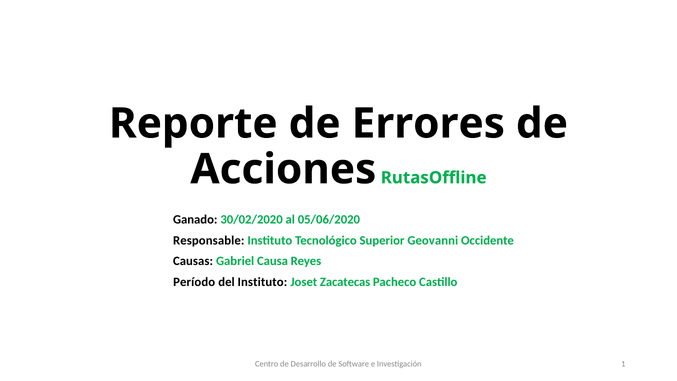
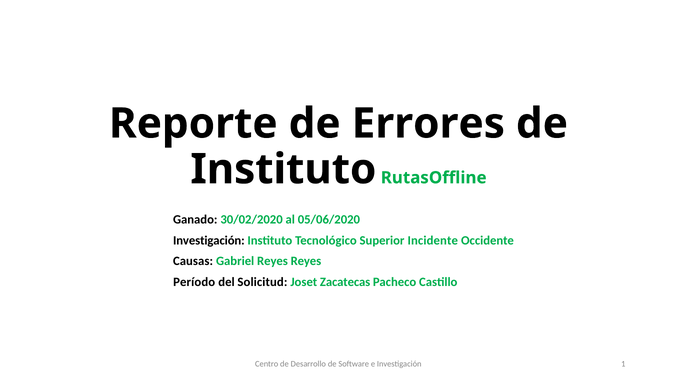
Acciones: Acciones -> Instituto (283, 169)
Responsable: Responsable -> Investigación (209, 240)
Geovanni: Geovanni -> Incidente (433, 240)
Gabriel Causa: Causa -> Reyes (272, 261)
del Instituto: Instituto -> Solicitud (262, 282)
